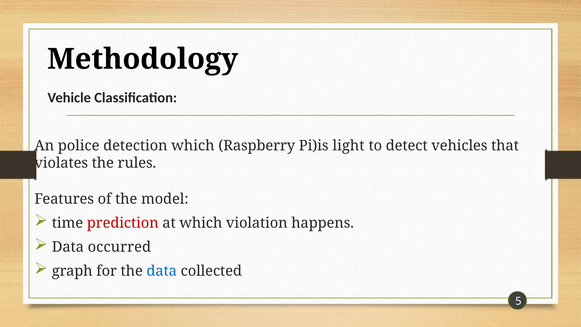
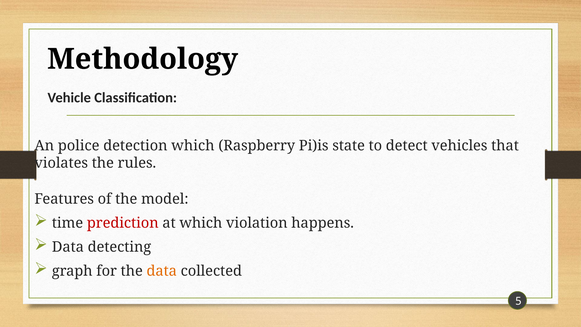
light: light -> state (349, 146)
occurred: occurred -> detecting (119, 247)
data colour: blue -> orange (162, 271)
